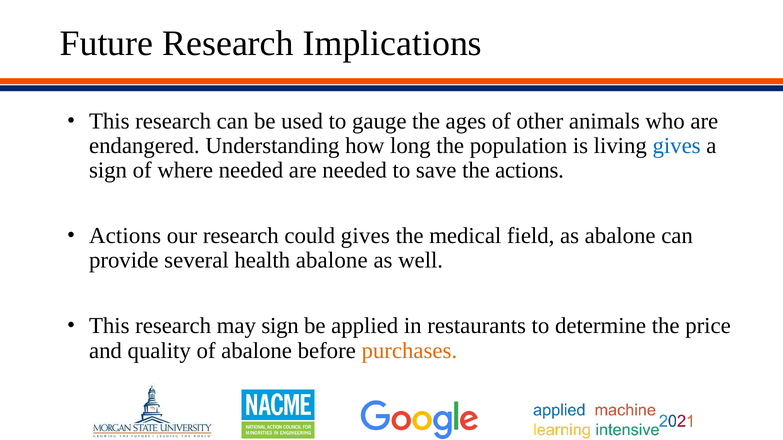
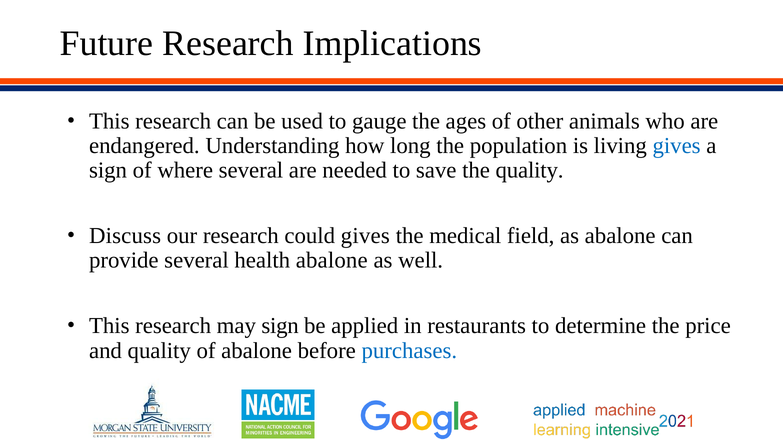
where needed: needed -> several (251, 171)
the actions: actions -> quality (530, 171)
Actions: Actions -> Discuss (125, 236)
purchases colour: orange -> blue (409, 351)
